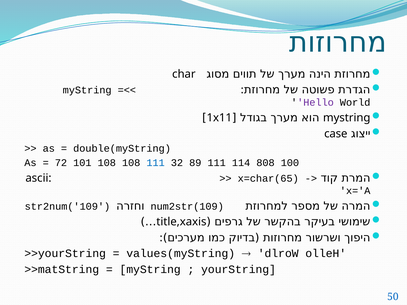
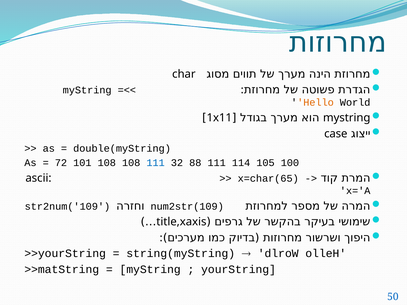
Hello colour: purple -> orange (315, 103)
89: 89 -> 88 (195, 163)
808: 808 -> 105 (266, 163)
values(myString: values(myString -> string(myString (181, 254)
